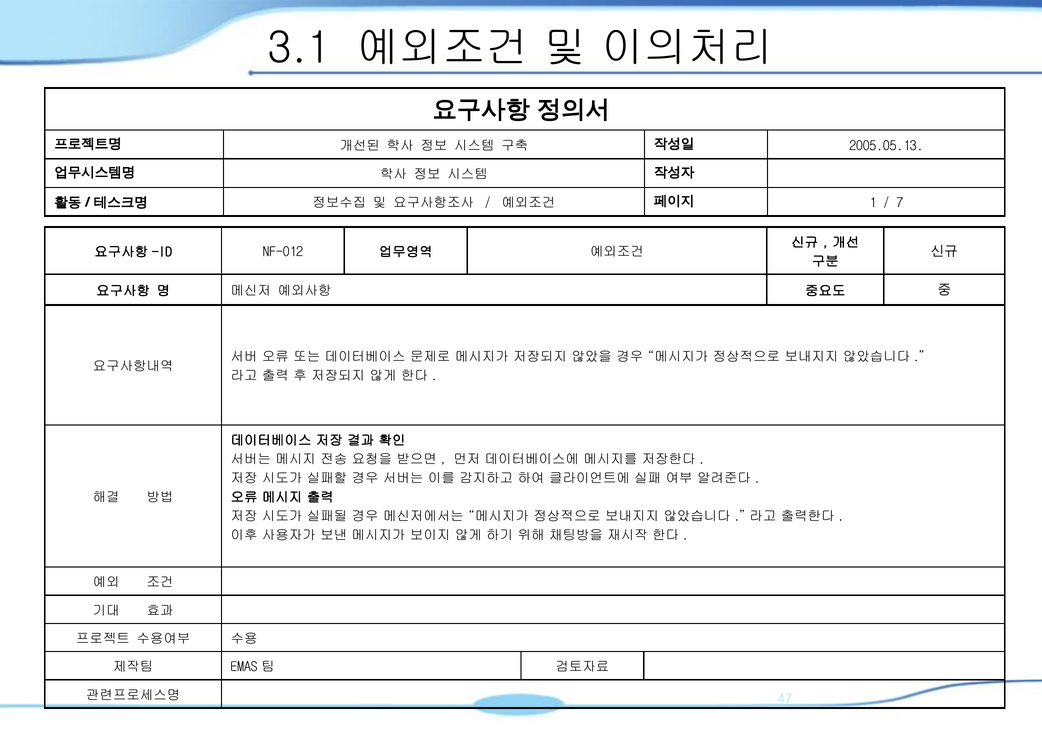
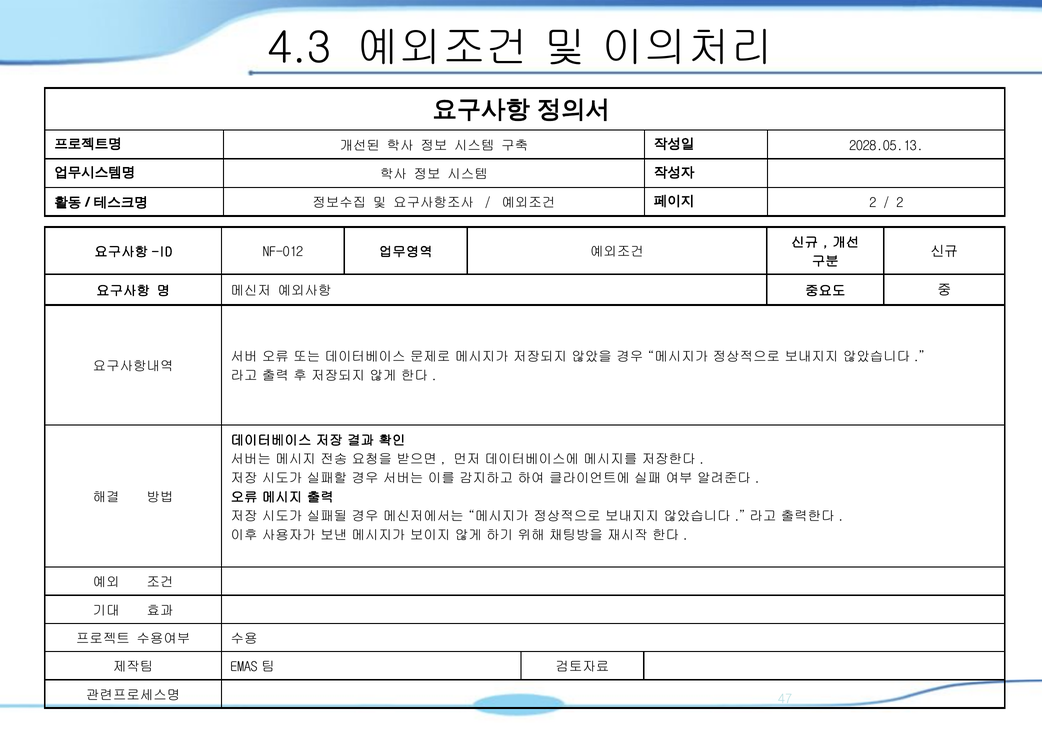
3.1: 3.1 -> 4.3 (299, 48)
2005.05.13: 2005.05.13 -> 2028.05.13 (886, 146)
1: 1 -> 2 (873, 203)
7: 7 -> 2 (900, 203)
